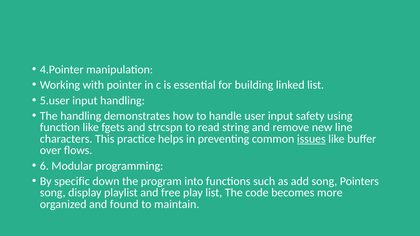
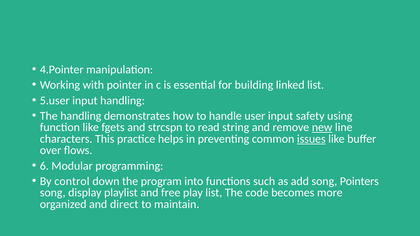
new underline: none -> present (322, 128)
specific: specific -> control (72, 181)
found: found -> direct (124, 204)
